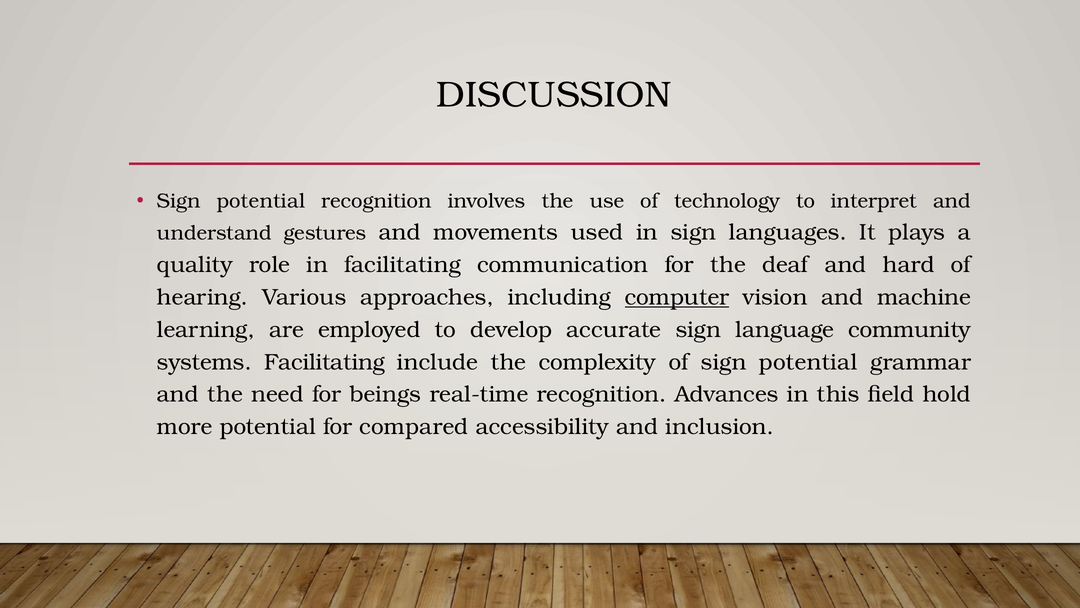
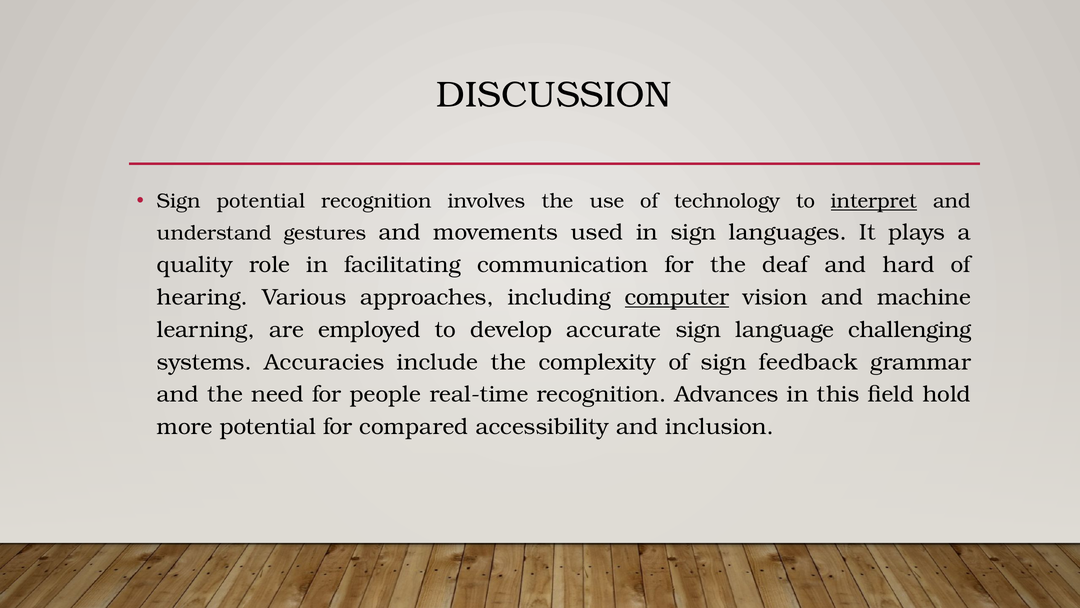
interpret underline: none -> present (874, 201)
community: community -> challenging (910, 329)
systems Facilitating: Facilitating -> Accuracies (324, 362)
of sign potential: potential -> feedback (808, 362)
beings: beings -> people (385, 394)
